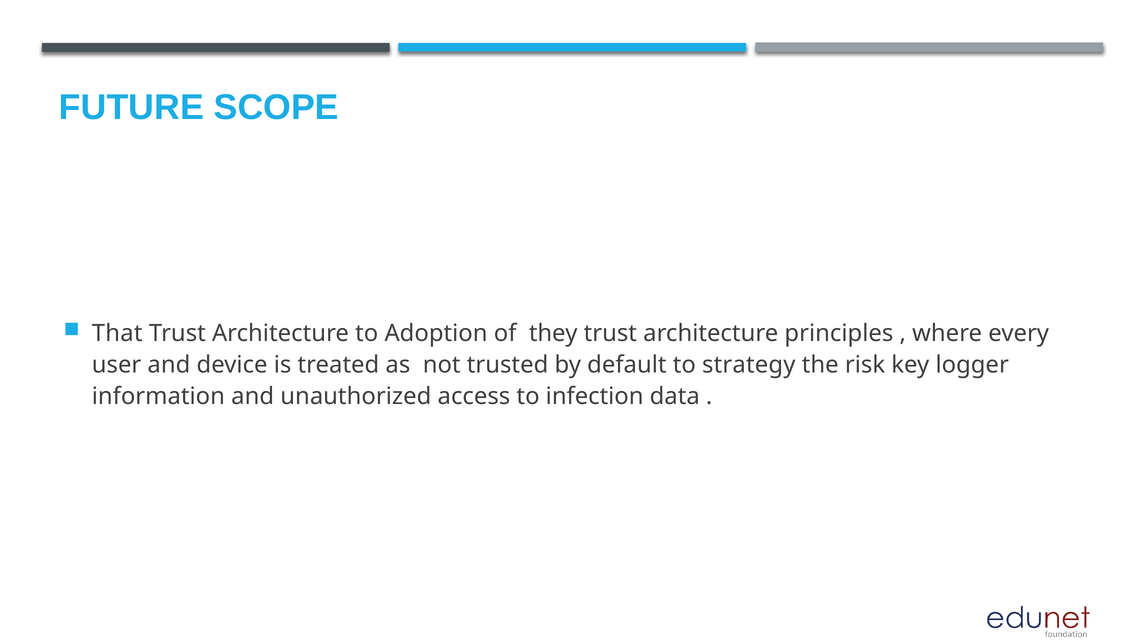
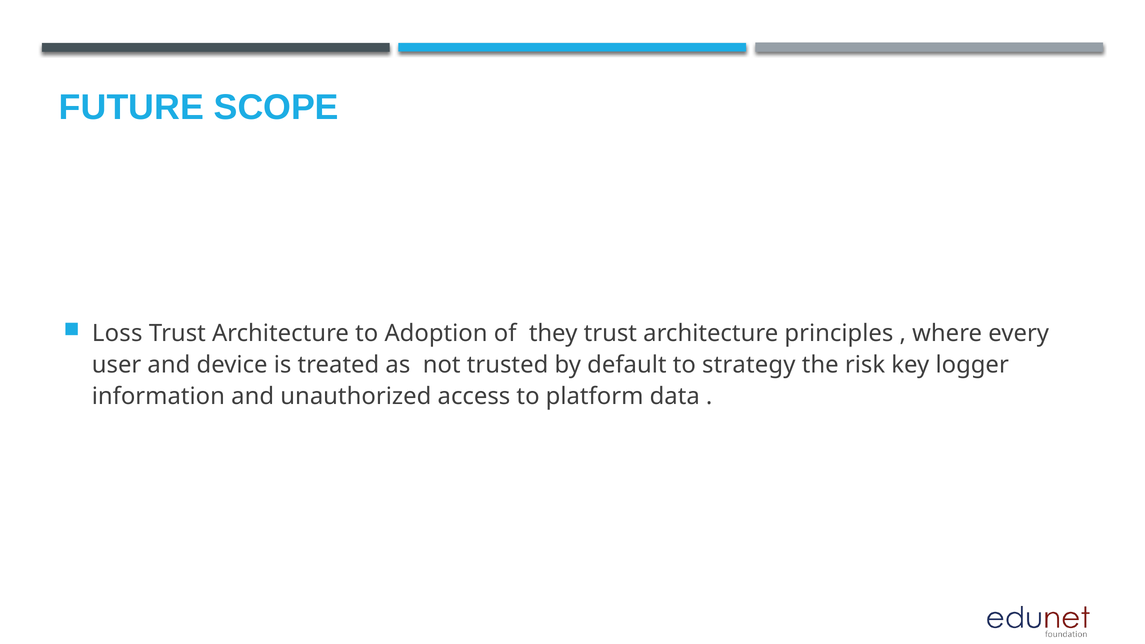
That: That -> Loss (117, 334)
infection: infection -> platform (595, 397)
